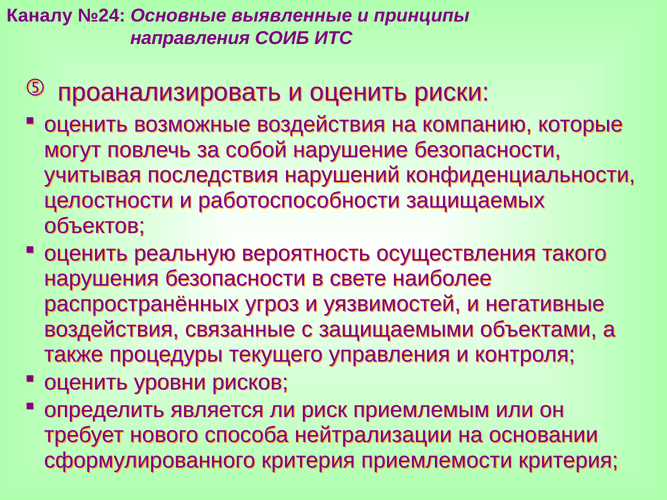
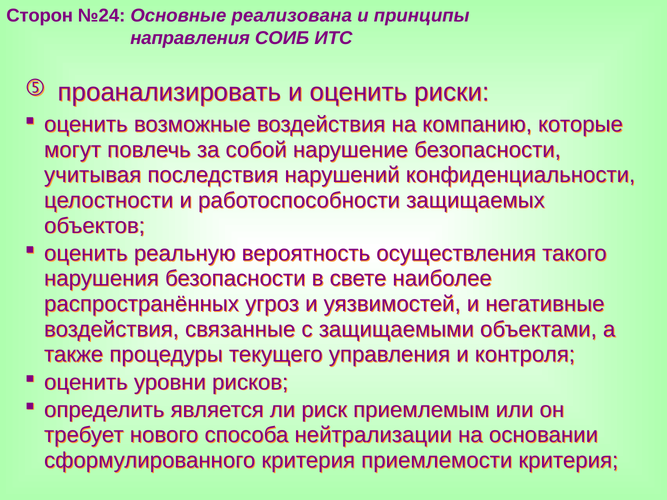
Каналу: Каналу -> Сторон (40, 16)
выявленные: выявленные -> реализована (292, 16)
